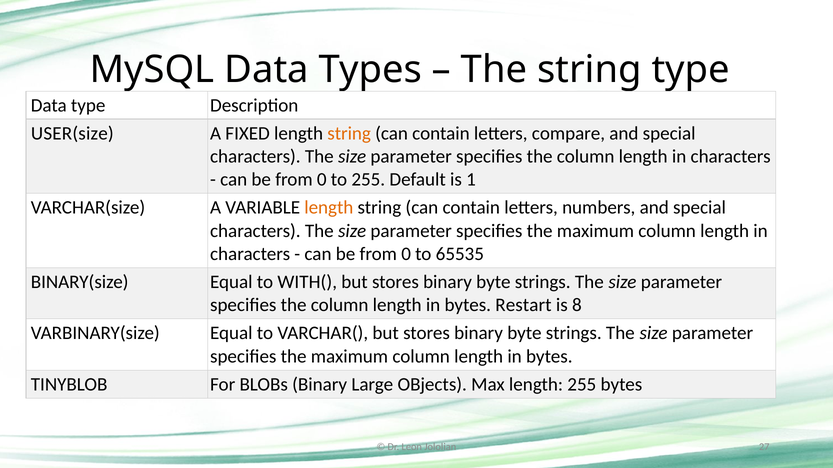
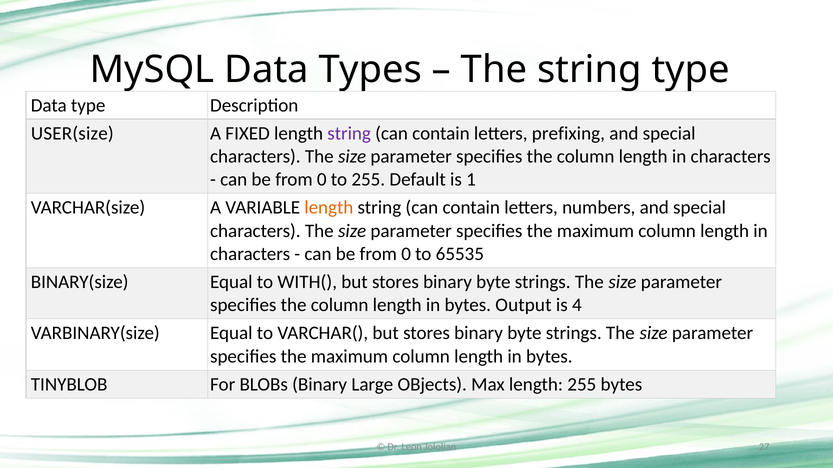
string colour: orange -> purple (349, 133)
compare: compare -> prefixing (568, 133)
Restart: Restart -> Output (523, 306)
8: 8 -> 4 (577, 306)
